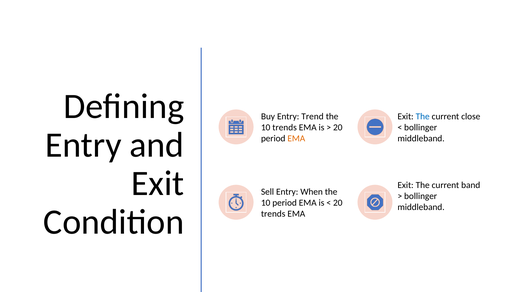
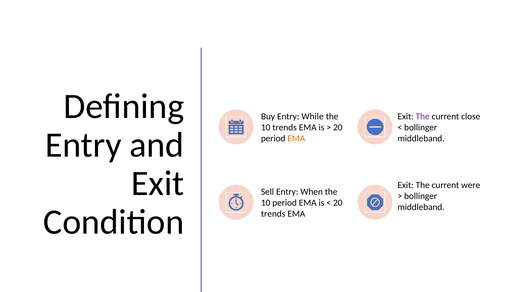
Trend: Trend -> While (313, 116)
The colour: blue -> purple (423, 116)
band: band -> were (471, 185)
